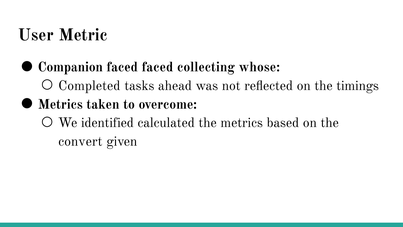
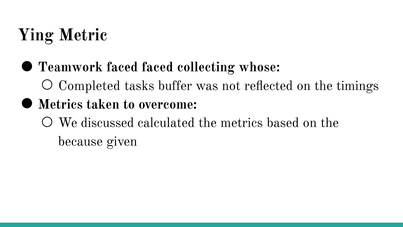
User: User -> Ying (36, 35)
Companion: Companion -> Teamwork (70, 67)
ahead: ahead -> buffer (175, 86)
identified: identified -> discussed (107, 123)
convert: convert -> because (80, 141)
